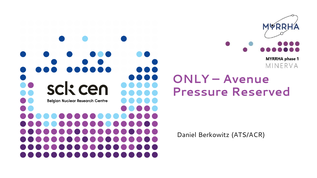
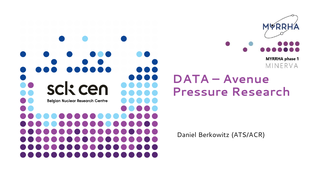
ONLY: ONLY -> DATA (191, 79)
Reserved: Reserved -> Research (261, 92)
